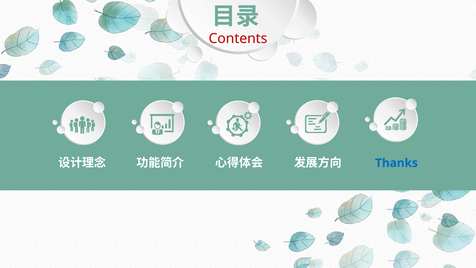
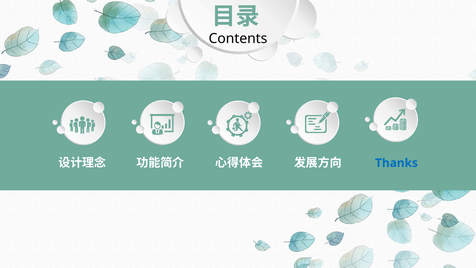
Contents colour: red -> black (238, 39)
